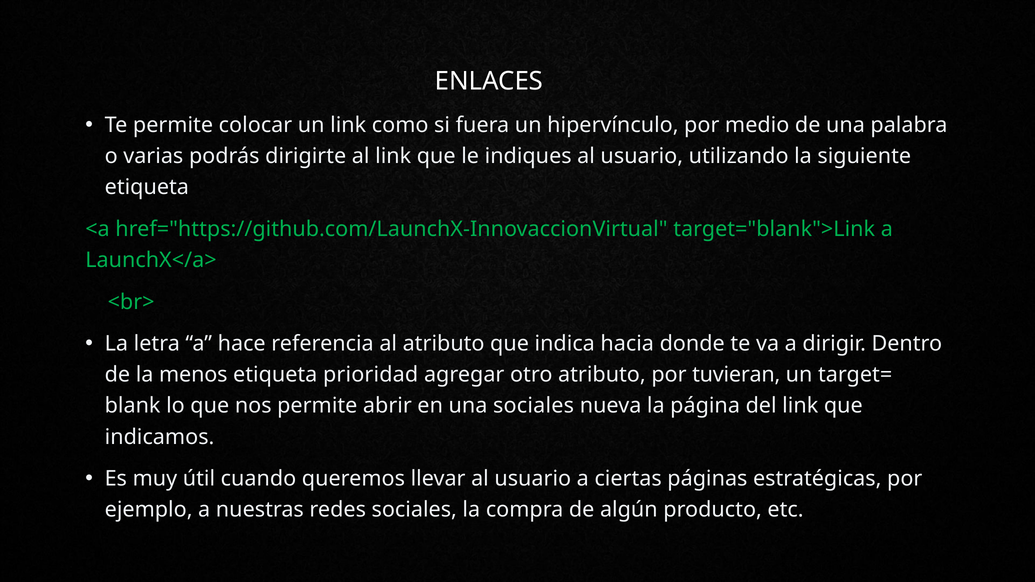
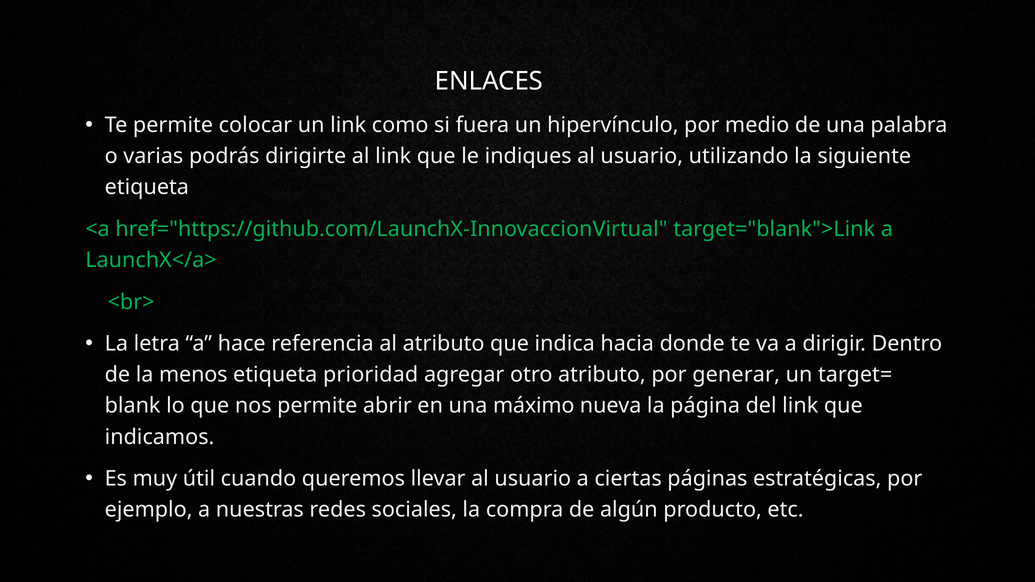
tuvieran: tuvieran -> generar (736, 375)
una sociales: sociales -> máximo (534, 406)
